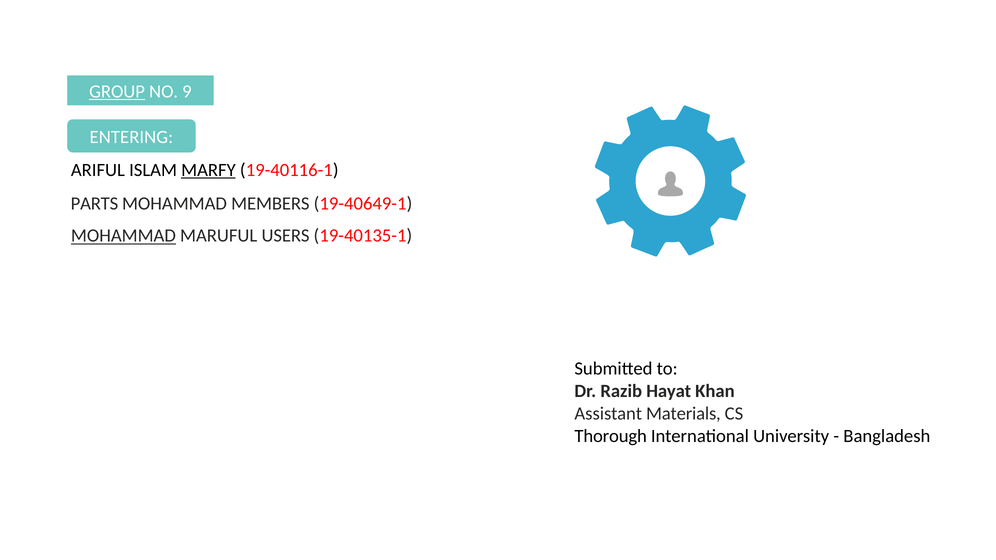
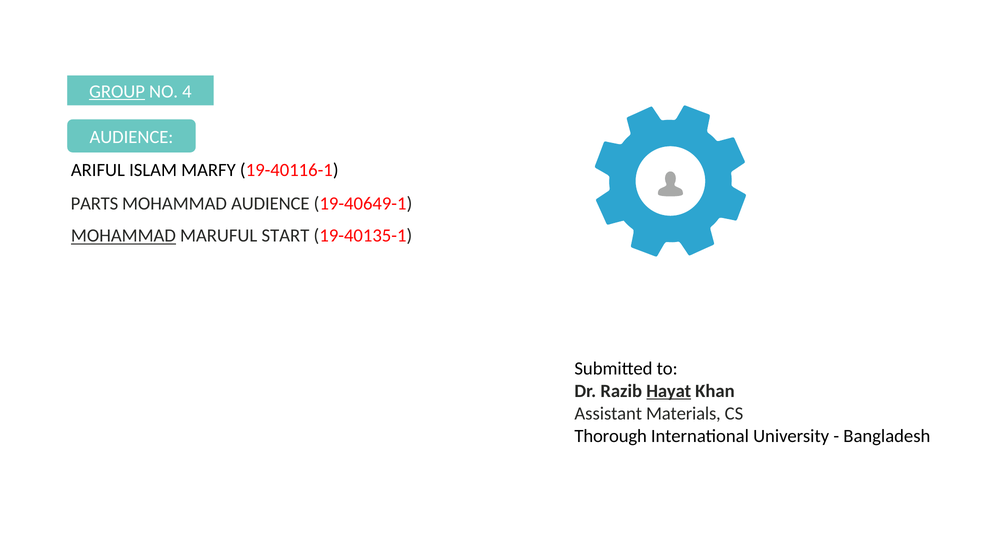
9: 9 -> 4 (187, 92)
ENTERING: ENTERING -> AUDIENCE (131, 137)
MARFY underline: present -> none (208, 170)
MOHAMMAD MEMBERS: MEMBERS -> AUDIENCE (270, 203)
USERS: USERS -> START (285, 236)
Hayat underline: none -> present (669, 391)
